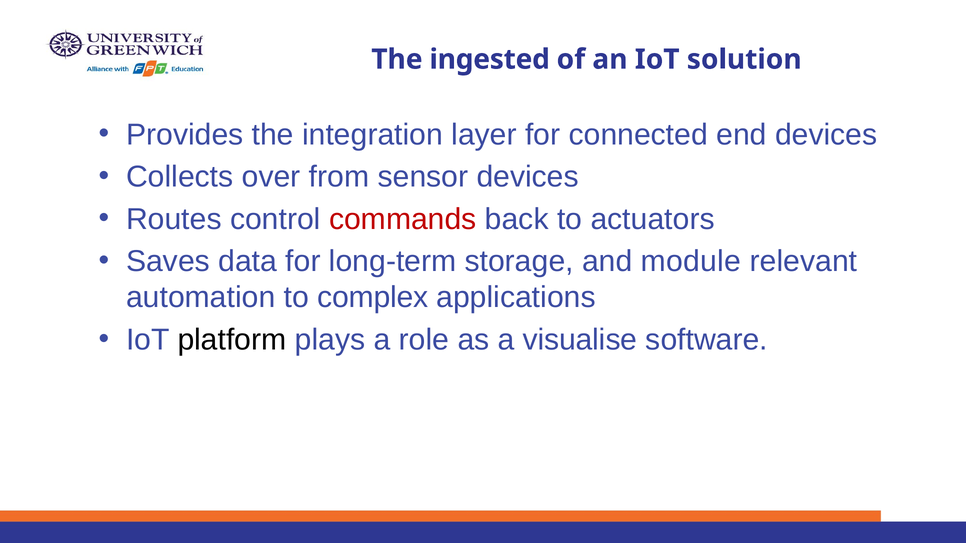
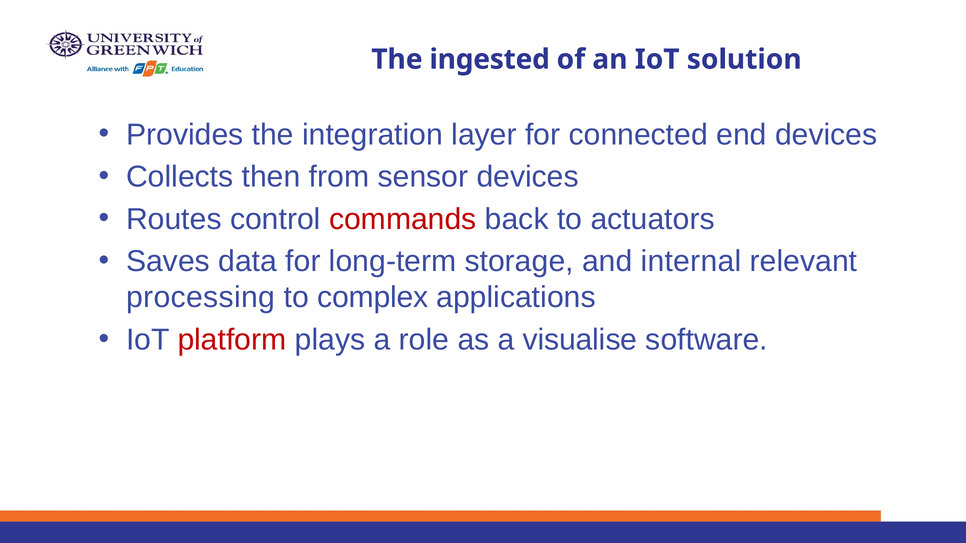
over: over -> then (271, 177)
module: module -> internal (691, 261)
automation: automation -> processing (201, 298)
platform colour: black -> red (232, 340)
